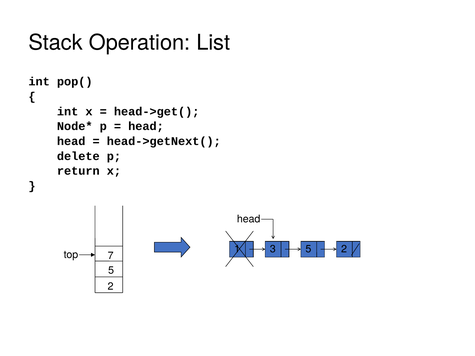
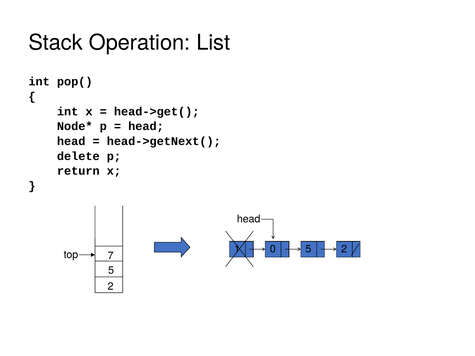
3: 3 -> 0 (273, 249)
